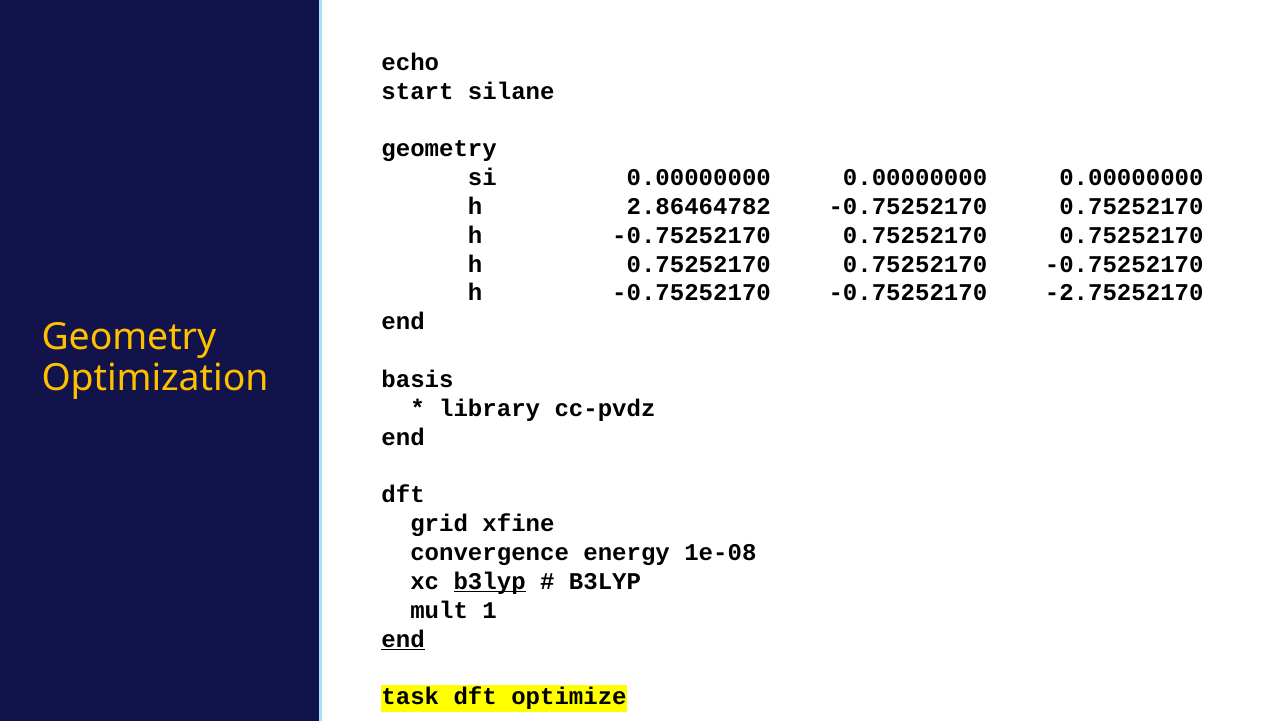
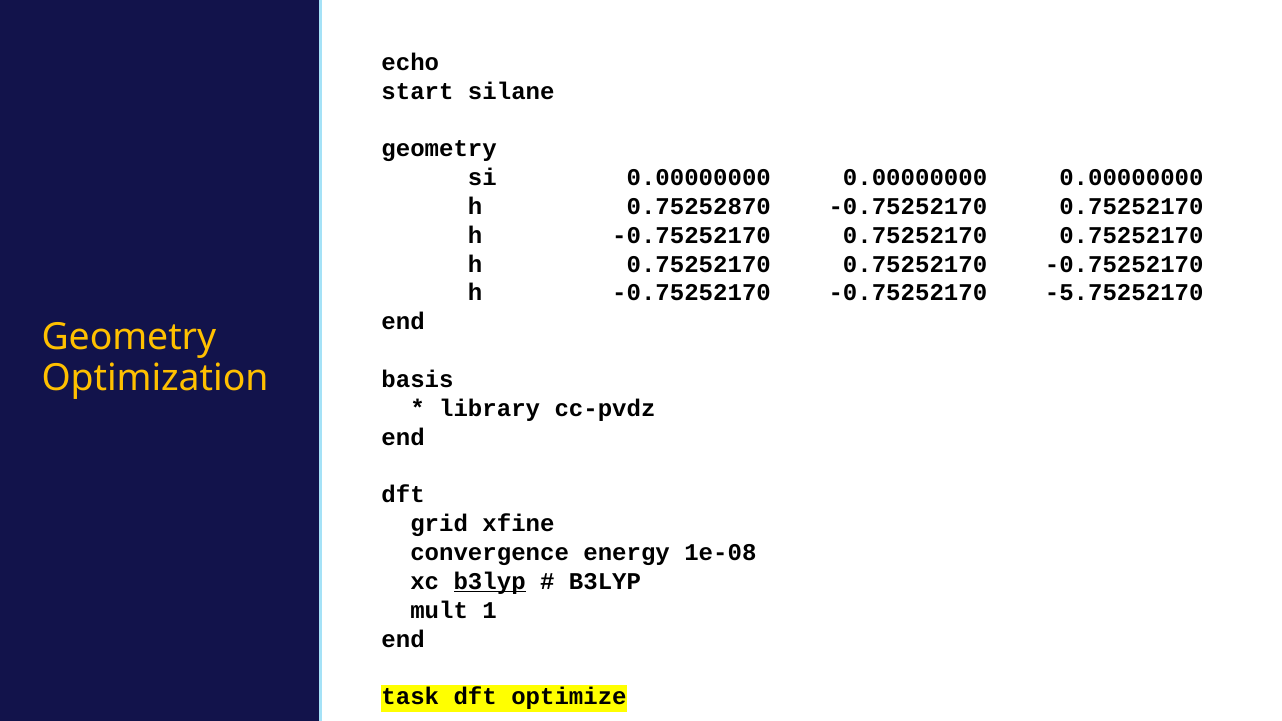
2.86464782: 2.86464782 -> 0.75252870 (699, 207)
-2.75252170: -2.75252170 -> -5.75252170 (1124, 293)
end underline: present -> none (403, 639)
